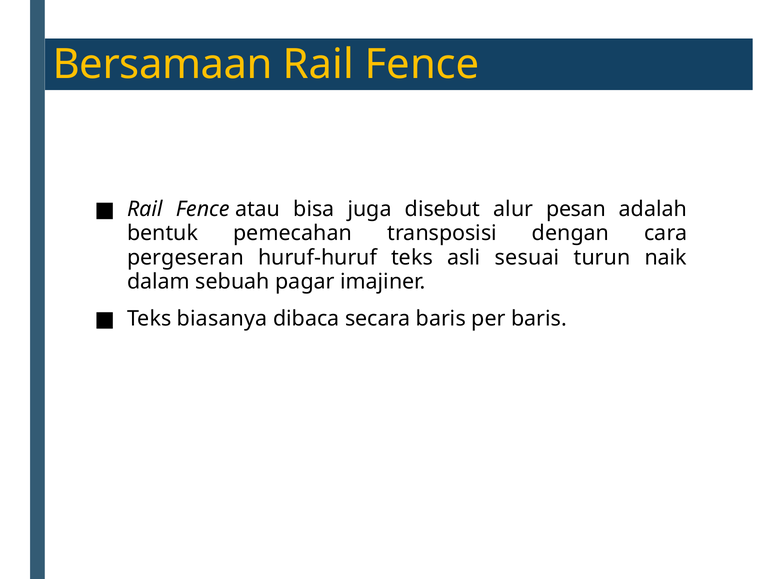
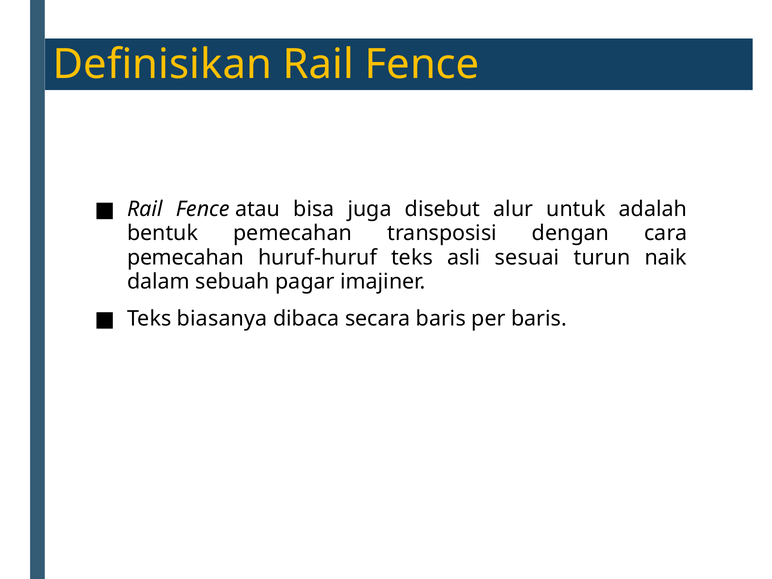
Bersamaan: Bersamaan -> Definisikan (162, 64)
pesan: pesan -> untuk (576, 209)
pergeseran: pergeseran -> pemecahan (186, 258)
